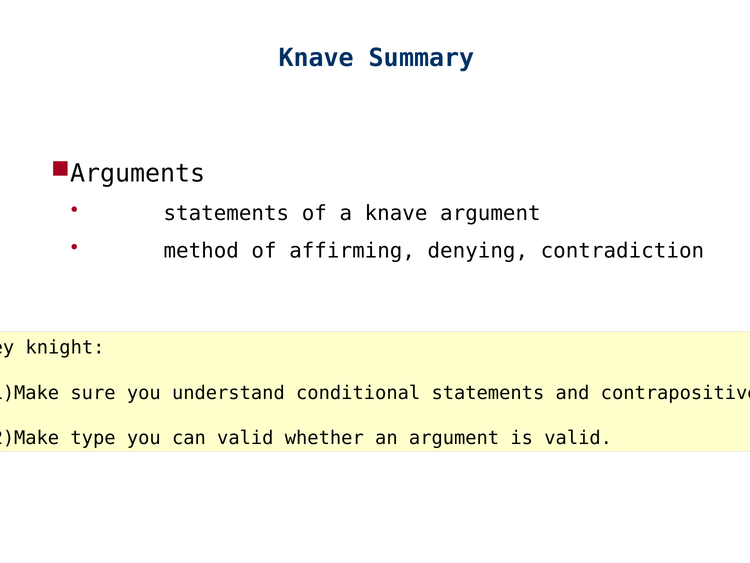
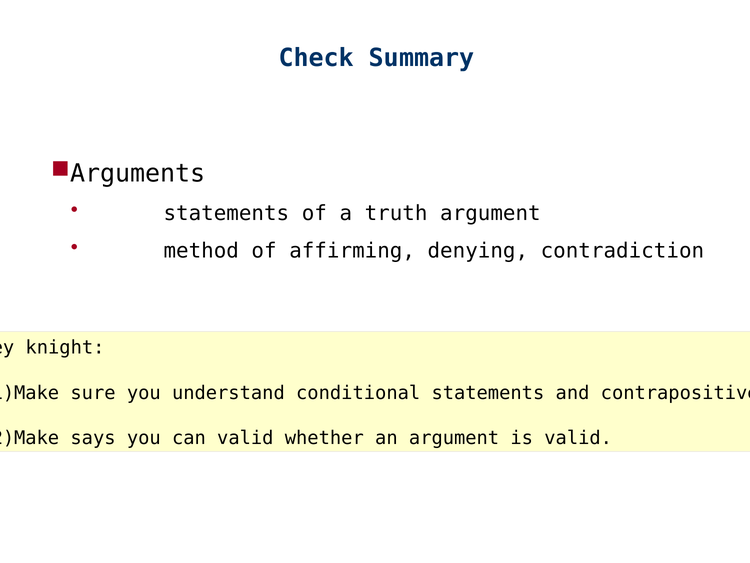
Knave: Knave -> Check (316, 58)
a knave: knave -> truth (396, 213)
type: type -> says (93, 437)
